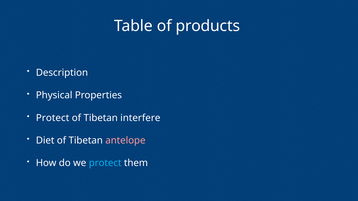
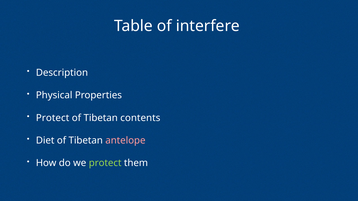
products: products -> interfere (208, 26)
interfere: interfere -> contents (140, 118)
protect colour: light blue -> light green (105, 163)
